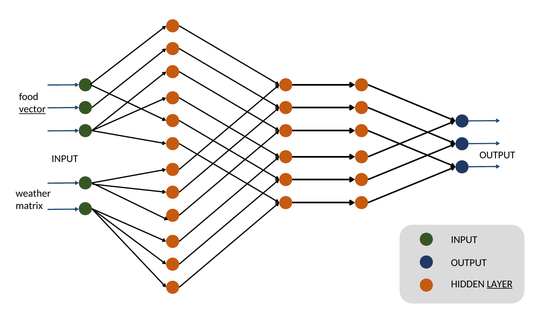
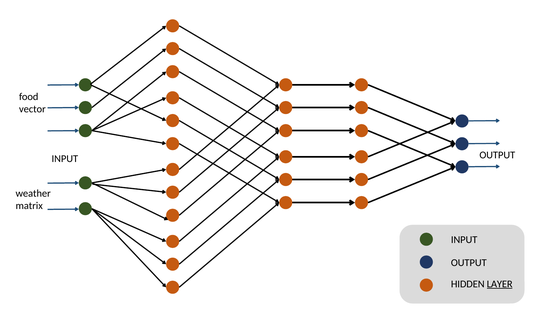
vector underline: present -> none (32, 109)
